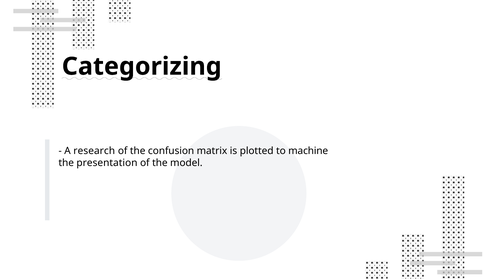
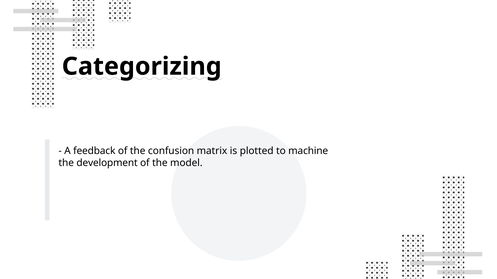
research: research -> feedback (94, 151)
presentation: presentation -> development (107, 163)
